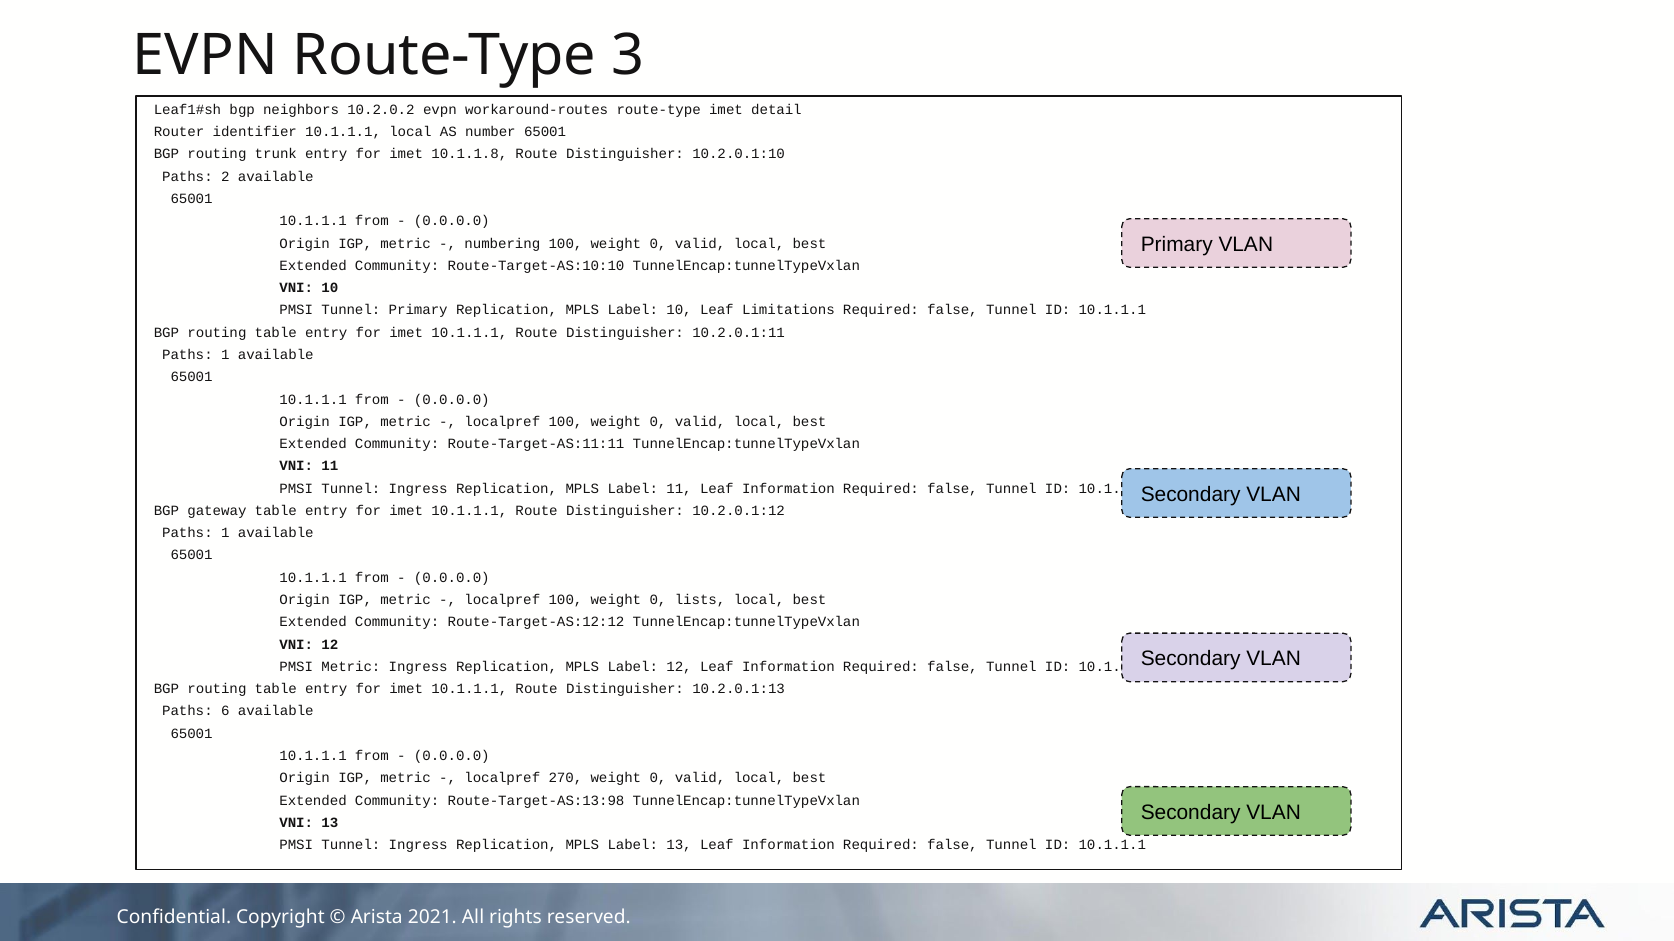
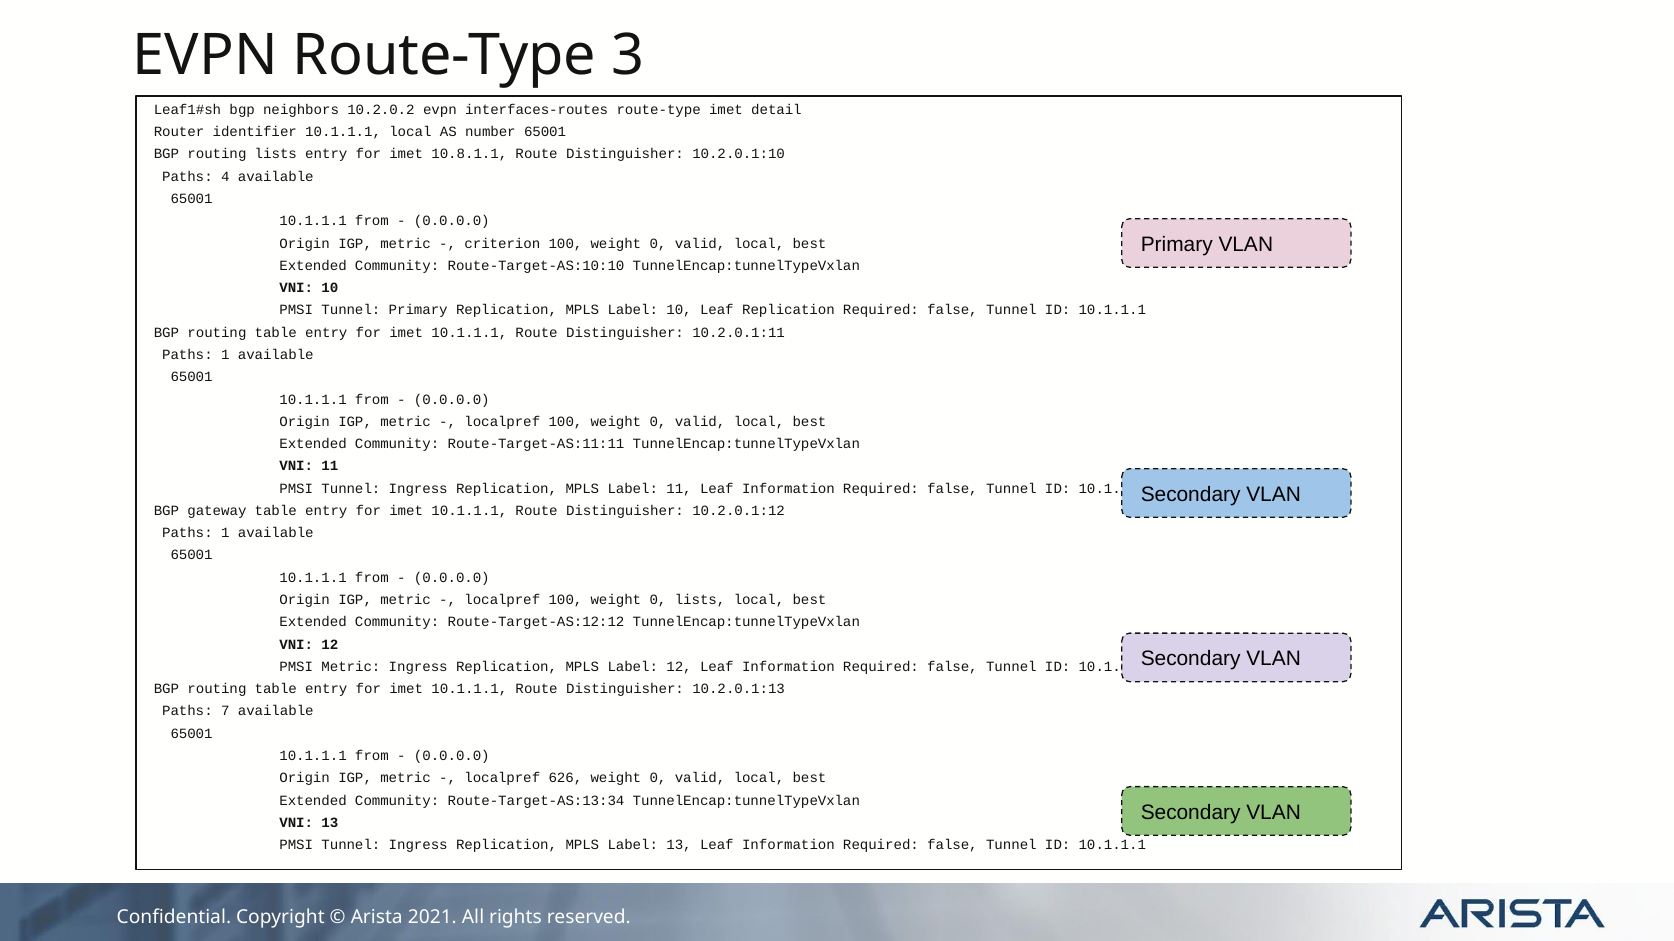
workaround-routes: workaround-routes -> interfaces-routes (537, 110)
routing trunk: trunk -> lists (276, 154)
10.1.1.8: 10.1.1.8 -> 10.8.1.1 (469, 154)
2: 2 -> 4 (225, 177)
numbering: numbering -> criterion (502, 244)
Leaf Limitations: Limitations -> Replication (788, 310)
6: 6 -> 7 (225, 712)
270: 270 -> 626 (565, 779)
Route-Target-AS:13:98: Route-Target-AS:13:98 -> Route-Target-AS:13:34 (536, 801)
